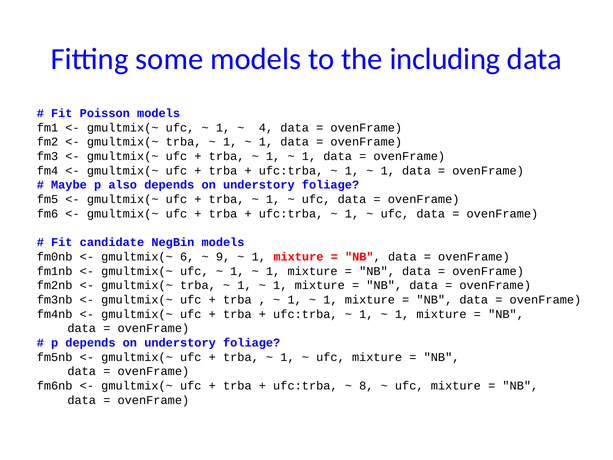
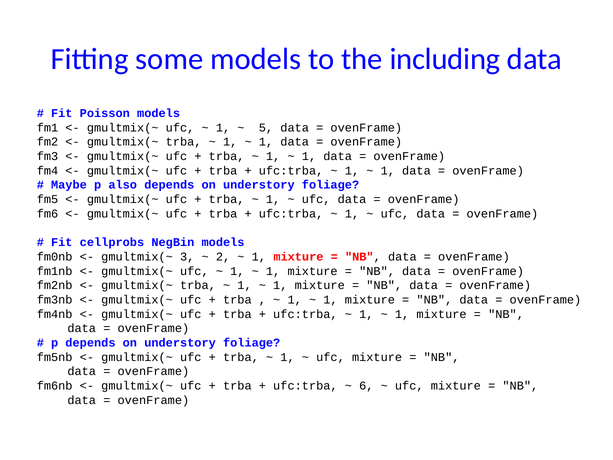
4: 4 -> 5 (266, 128)
candidate: candidate -> cellprobs (112, 242)
6: 6 -> 3 (187, 257)
9: 9 -> 2 (223, 257)
8: 8 -> 6 (366, 386)
